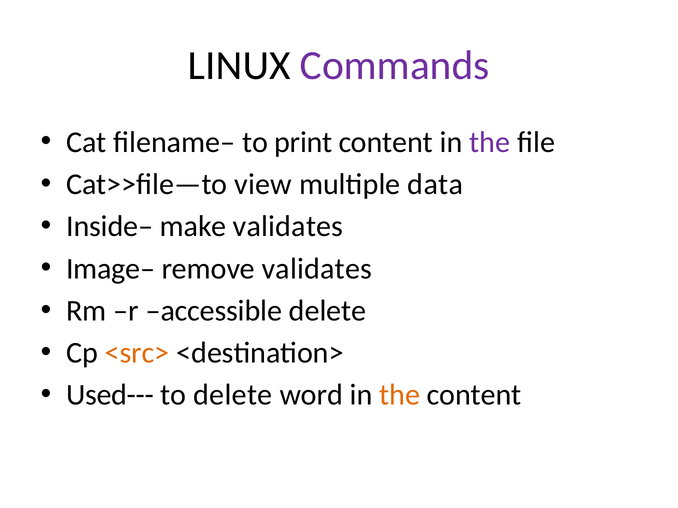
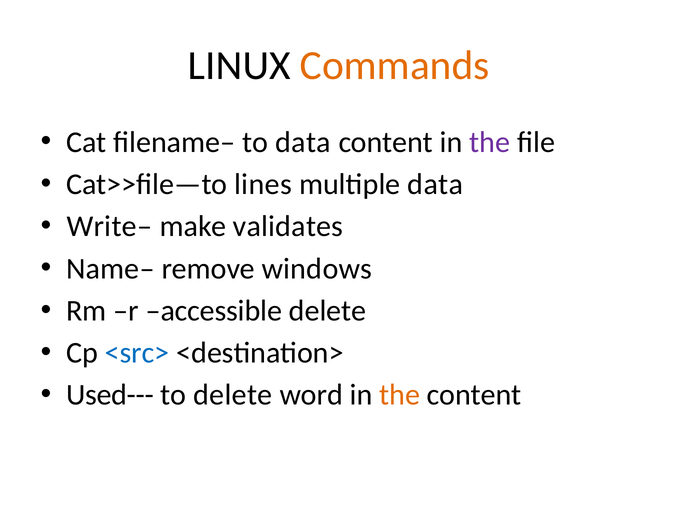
Commands colour: purple -> orange (395, 66)
to print: print -> data (303, 142)
view: view -> lines (263, 184)
Inside–: Inside– -> Write– (109, 227)
Image–: Image– -> Name– (110, 269)
remove validates: validates -> windows (317, 269)
<src> colour: orange -> blue (137, 353)
